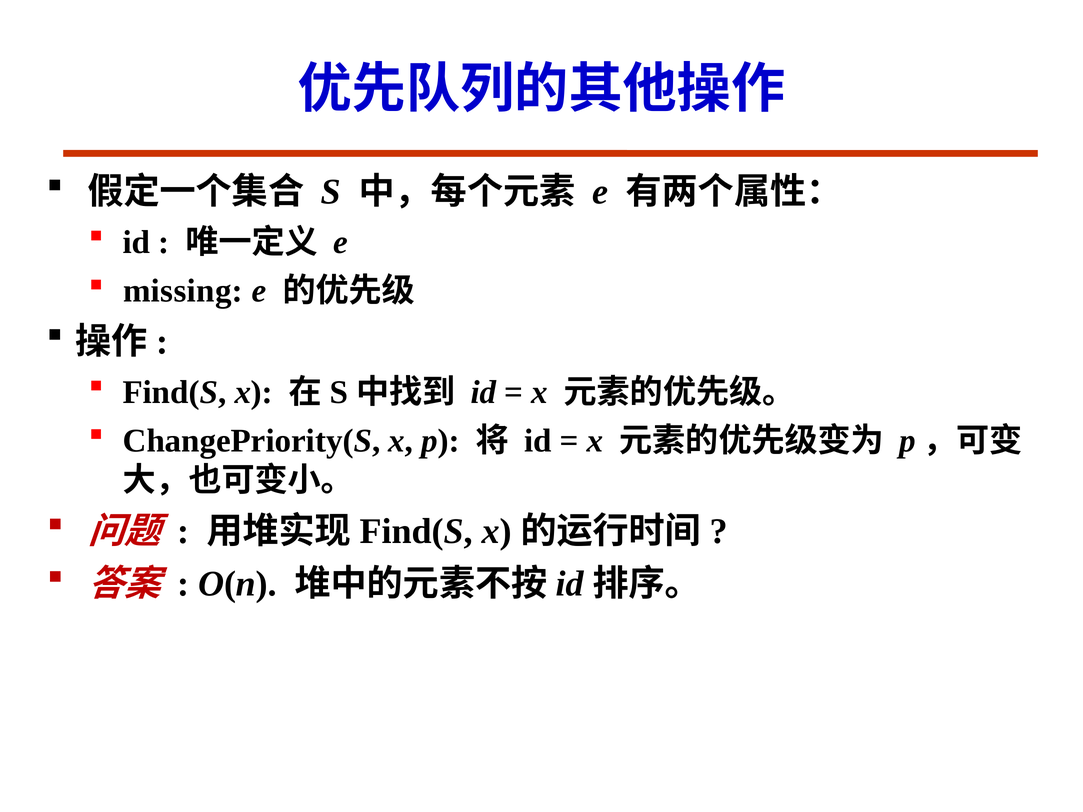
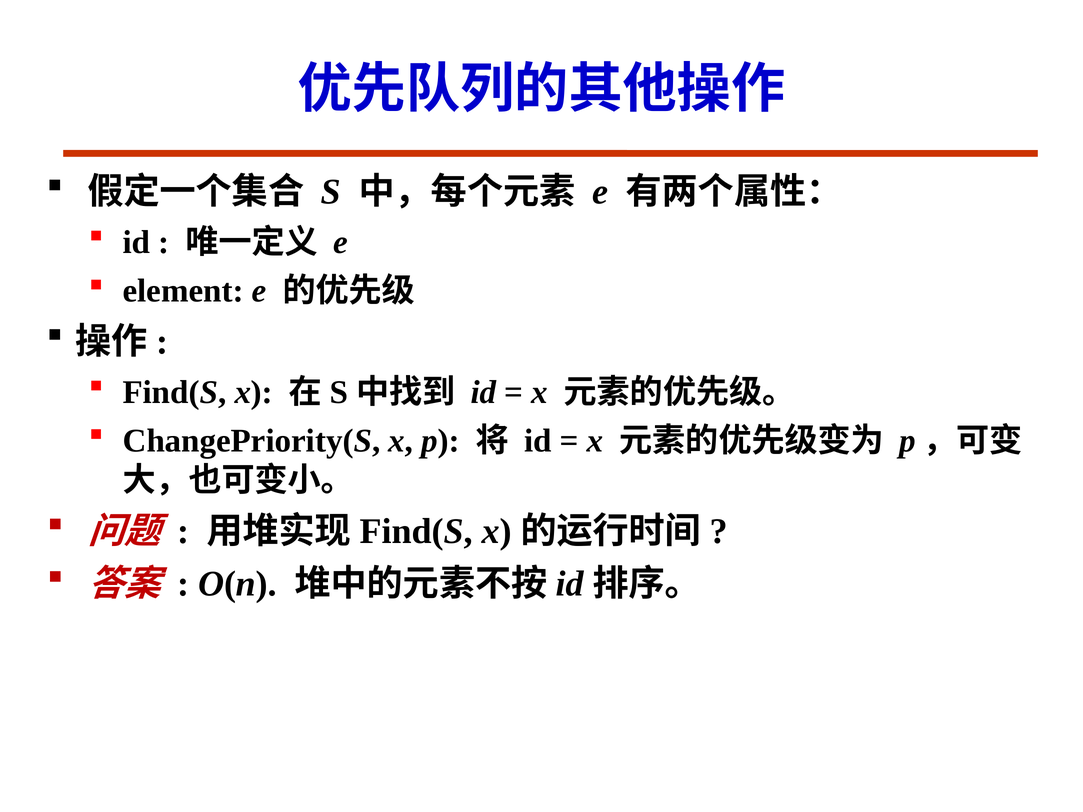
missing: missing -> element (183, 291)
